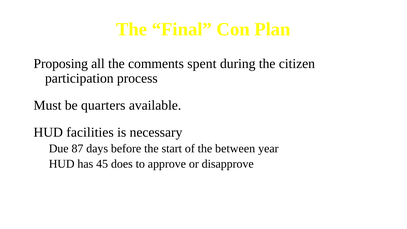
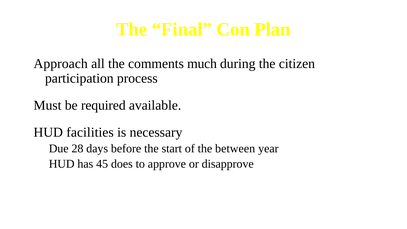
Proposing: Proposing -> Approach (61, 64)
spent: spent -> much (202, 64)
quarters: quarters -> required (103, 105)
87: 87 -> 28 (77, 149)
